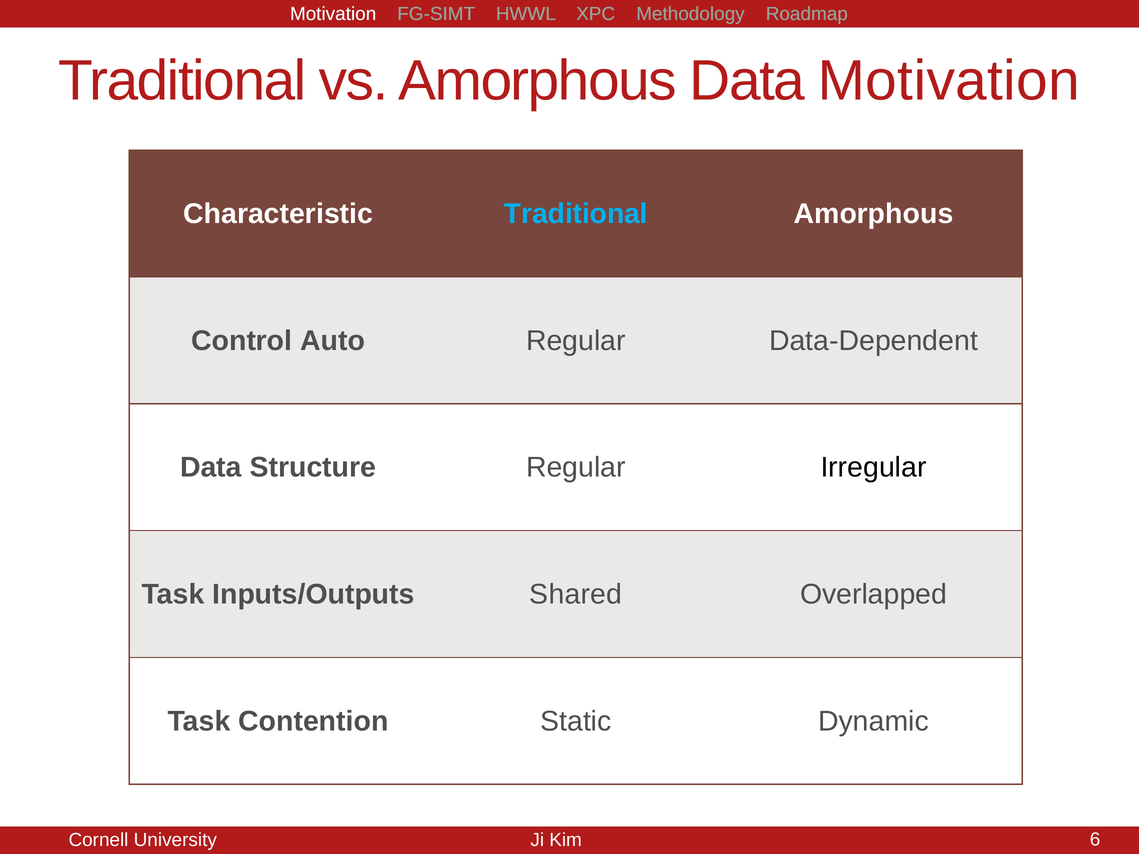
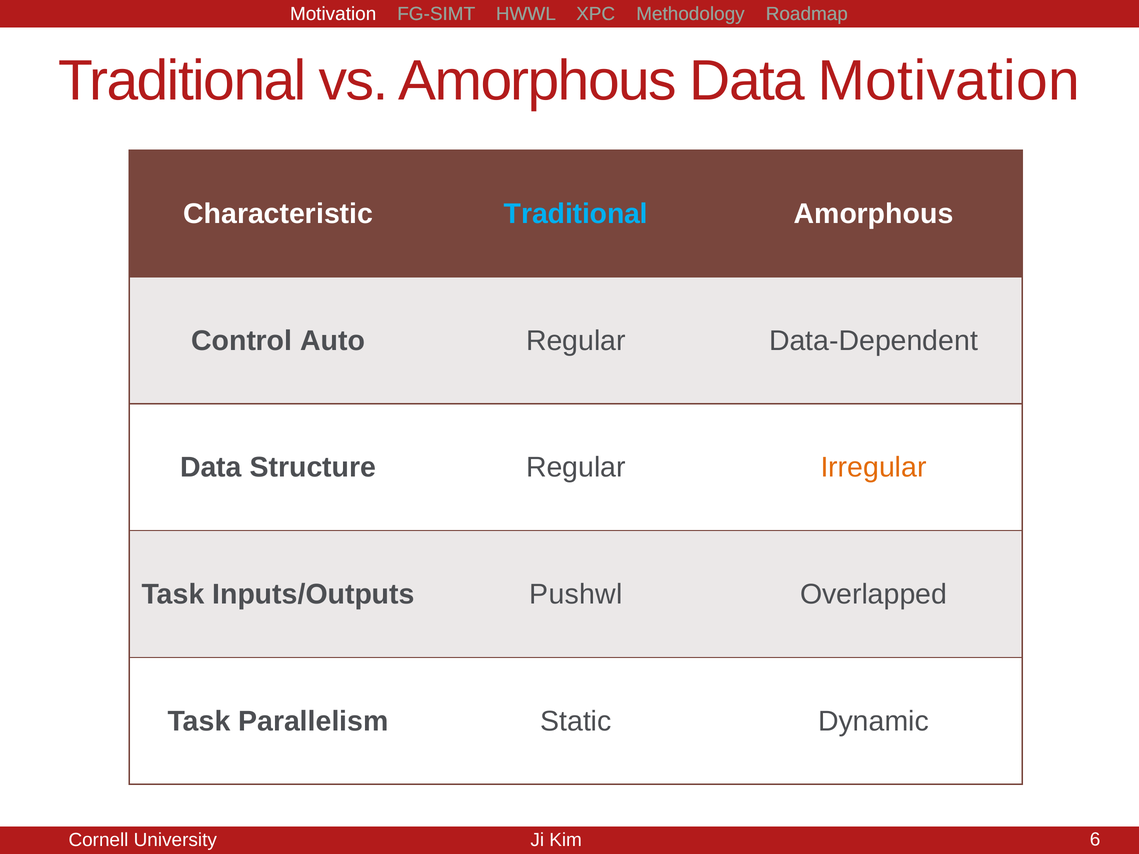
Irregular colour: black -> orange (874, 468)
Shared: Shared -> Pushwl (576, 595)
Contention: Contention -> Parallelism (313, 722)
